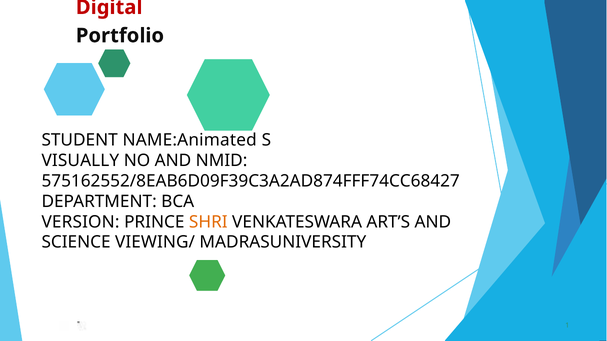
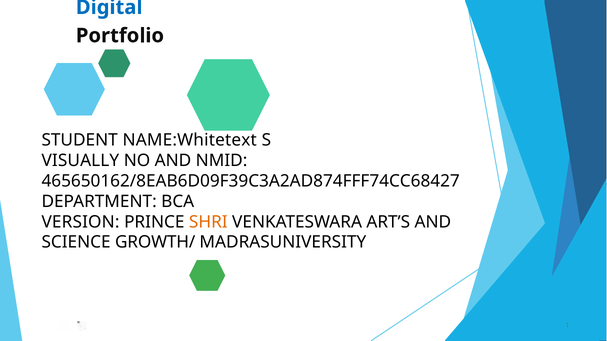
Digital colour: red -> blue (109, 7)
NAME:Animated: NAME:Animated -> NAME:Whitetext (190, 141)
575162552/8EAB6D09F39C3A2AD874FFF74CC68427: 575162552/8EAB6D09F39C3A2AD874FFF74CC68427 -> 465650162/8EAB6D09F39C3A2AD874FFF74CC68427 (251, 181)
VIEWING/: VIEWING/ -> GROWTH/ (155, 243)
